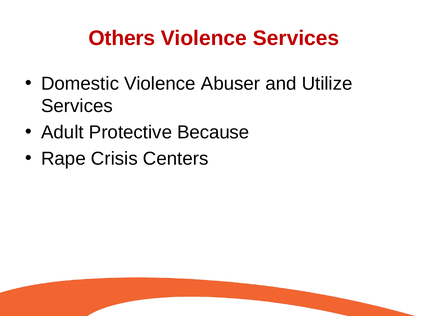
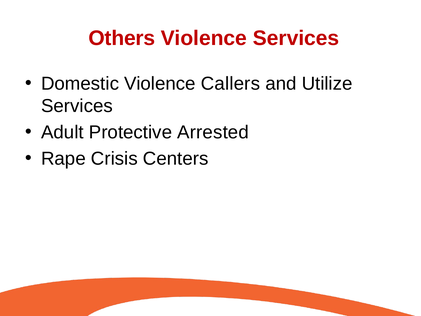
Abuser: Abuser -> Callers (230, 84)
Because: Because -> Arrested (213, 132)
